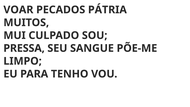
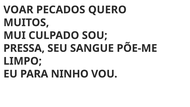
PÁTRIA: PÁTRIA -> QUERO (107, 10)
TENHO: TENHO -> NINHO (70, 74)
